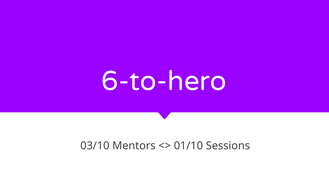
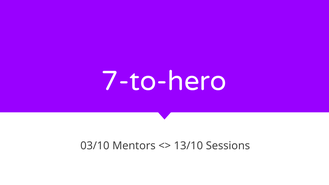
6-to-hero: 6-to-hero -> 7-to-hero (164, 81)
01/10: 01/10 -> 13/10 (188, 146)
